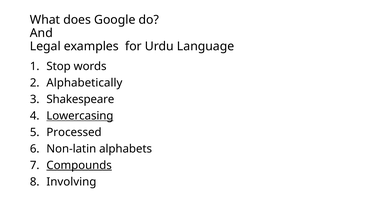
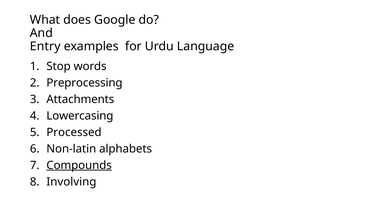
Legal: Legal -> Entry (45, 46)
Alphabetically: Alphabetically -> Preprocessing (84, 83)
Shakespeare: Shakespeare -> Attachments (80, 99)
Lowercasing underline: present -> none (80, 116)
